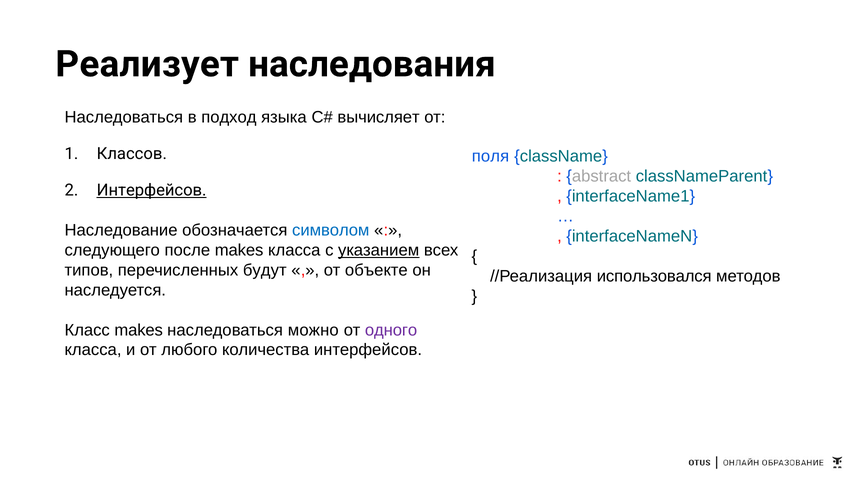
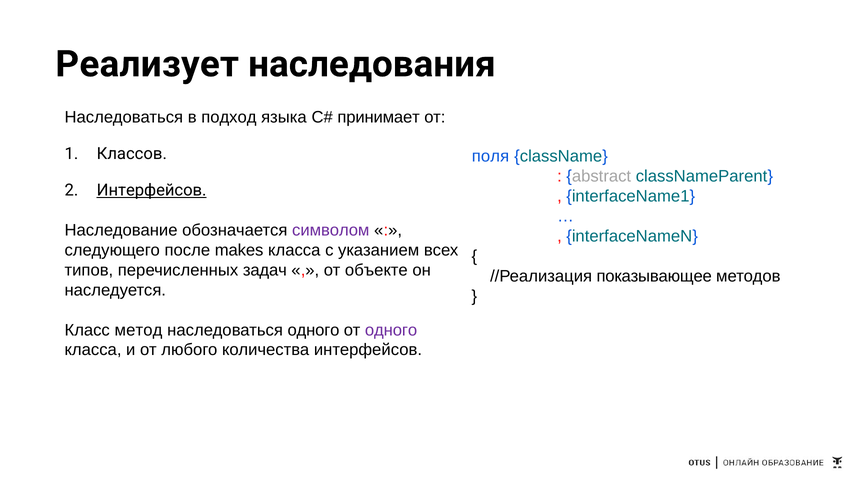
вычисляет: вычисляет -> принимает (379, 117)
символом colour: blue -> purple (331, 230)
указанием underline: present -> none (379, 250)
будут: будут -> задач (265, 270)
использовался: использовался -> показывающее (654, 276)
Класс makes: makes -> метод (139, 330)
наследоваться можно: можно -> одного (313, 330)
